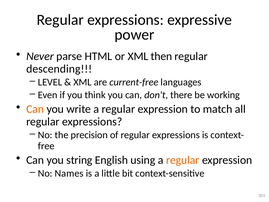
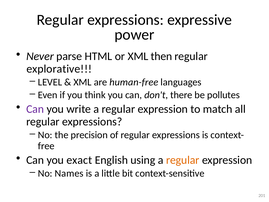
descending: descending -> explorative (59, 69)
current-free: current-free -> human-free (134, 82)
working: working -> pollutes (224, 95)
Can colour: orange -> purple (35, 109)
string: string -> exact (79, 160)
